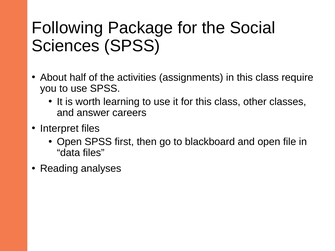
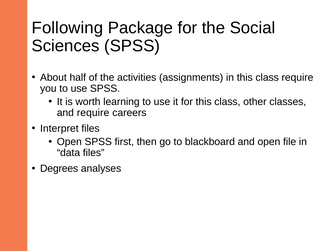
and answer: answer -> require (93, 113)
Reading: Reading -> Degrees (59, 169)
